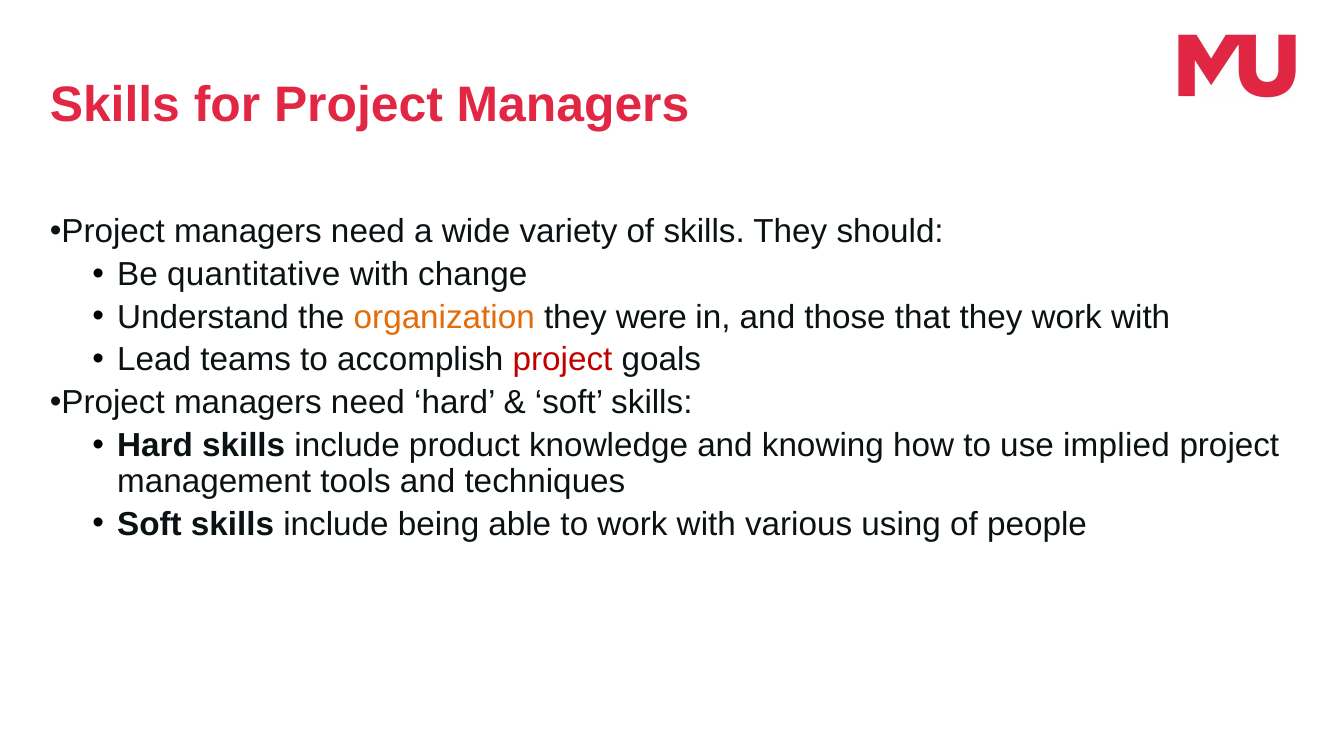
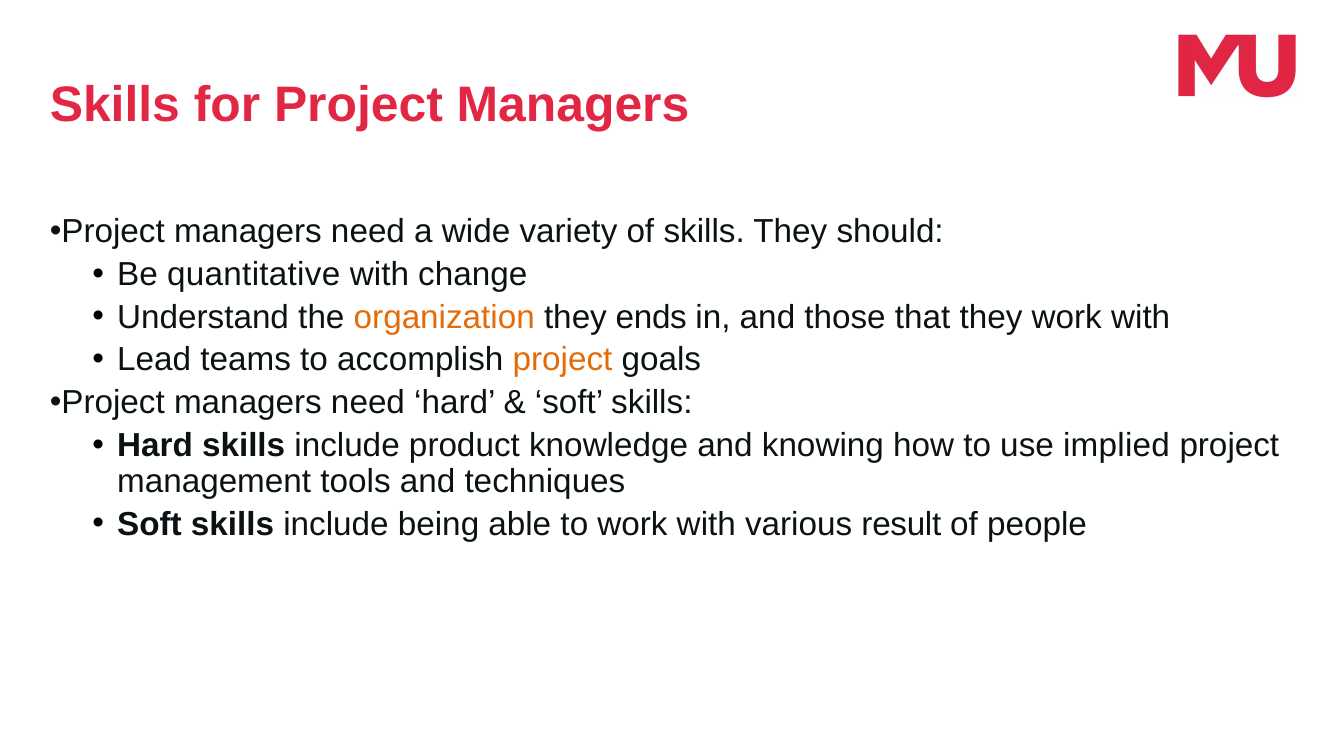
were: were -> ends (651, 317)
project colour: red -> orange (562, 360)
using: using -> result (901, 524)
